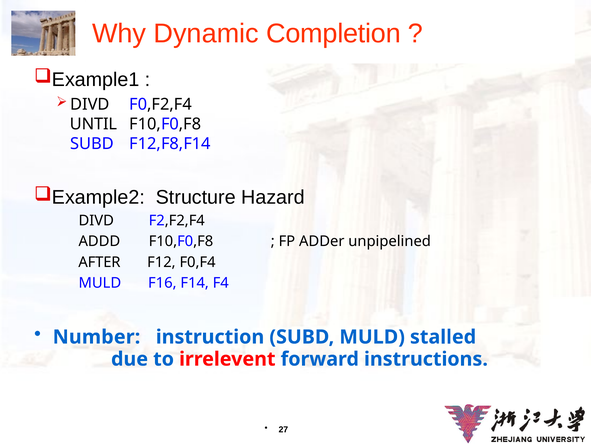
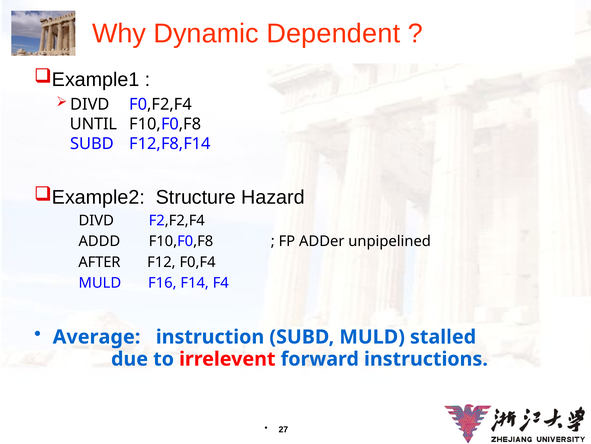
Completion: Completion -> Dependent (333, 34)
Number: Number -> Average (97, 336)
